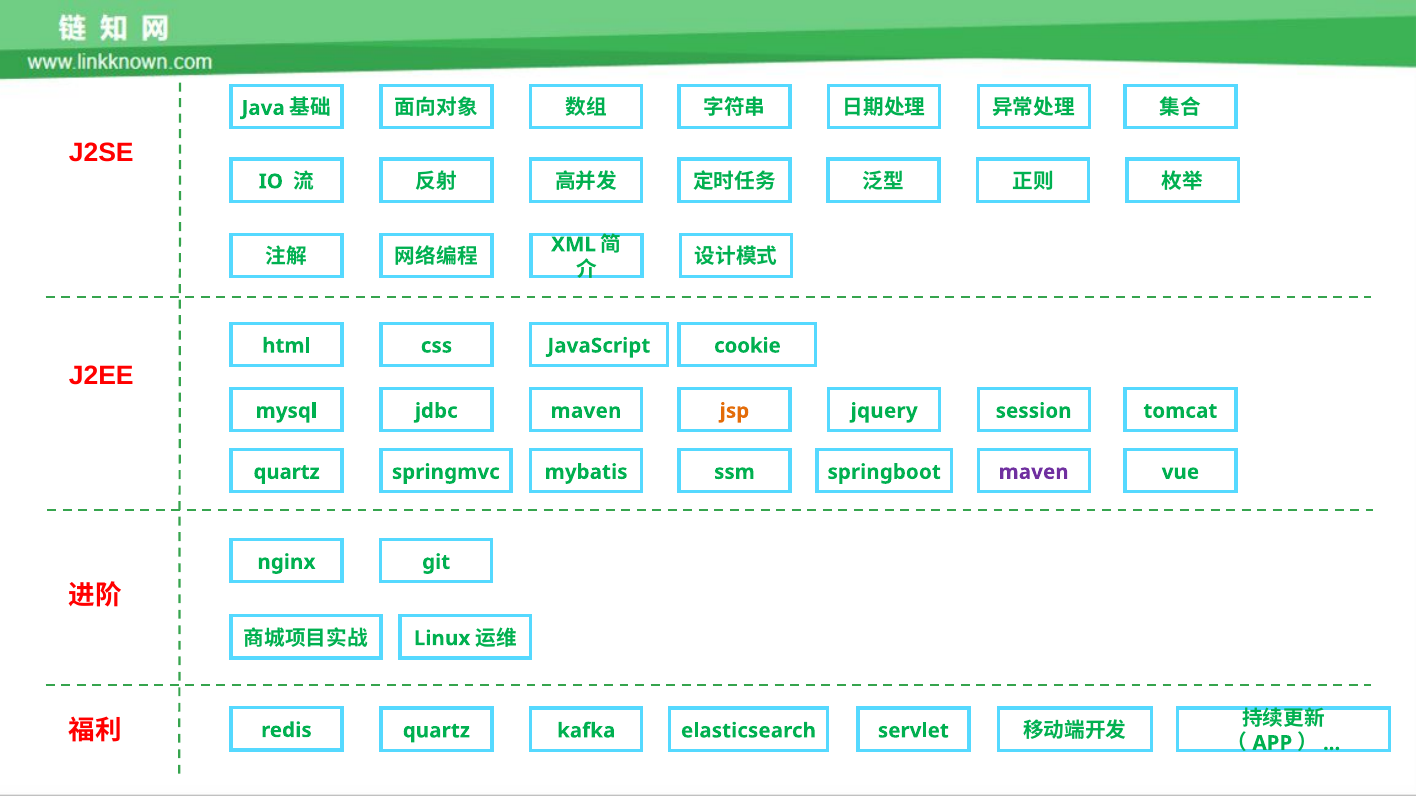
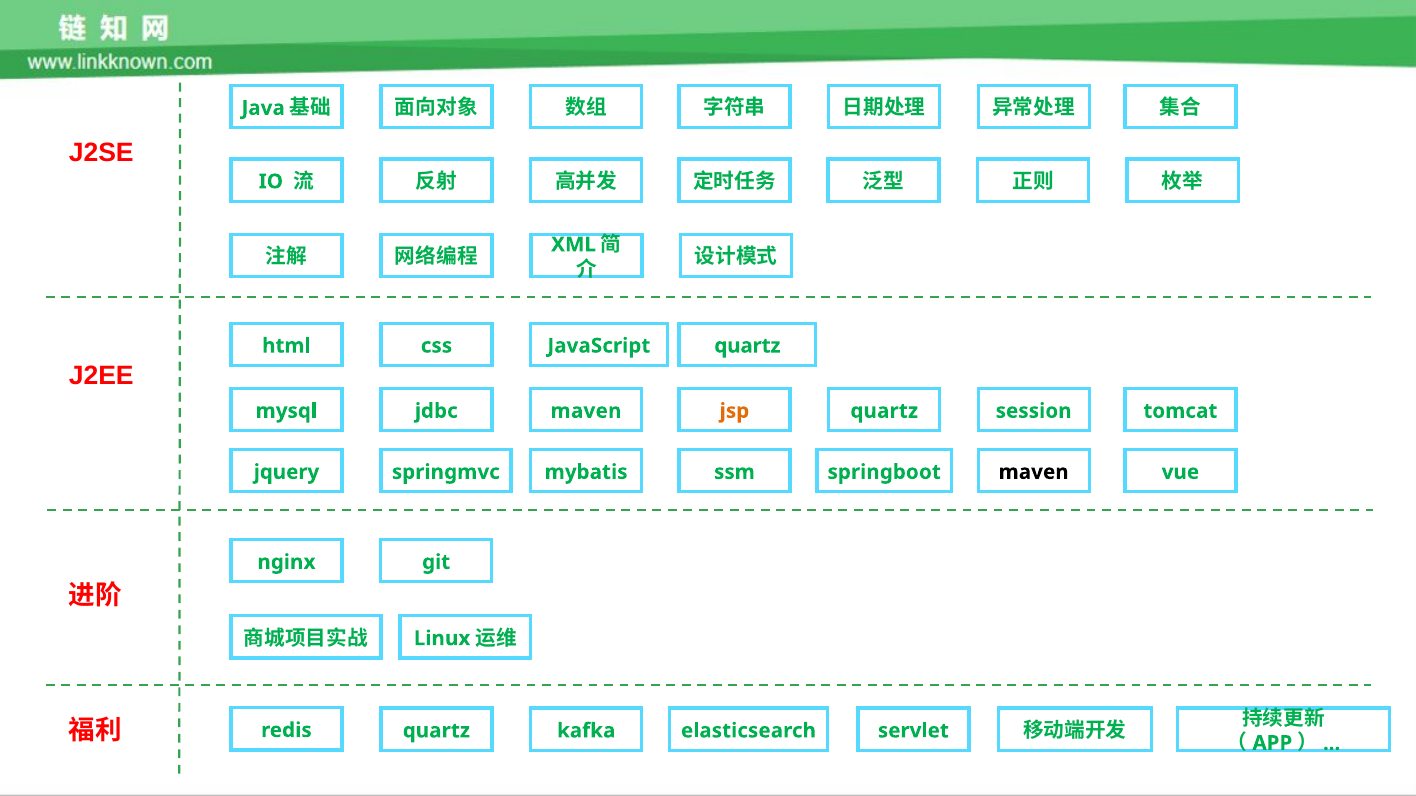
cookie: cookie -> quartz (747, 346)
jquery: jquery -> quartz (884, 411)
quartz: quartz -> jquery (286, 472)
maven colour: purple -> black (1034, 472)
